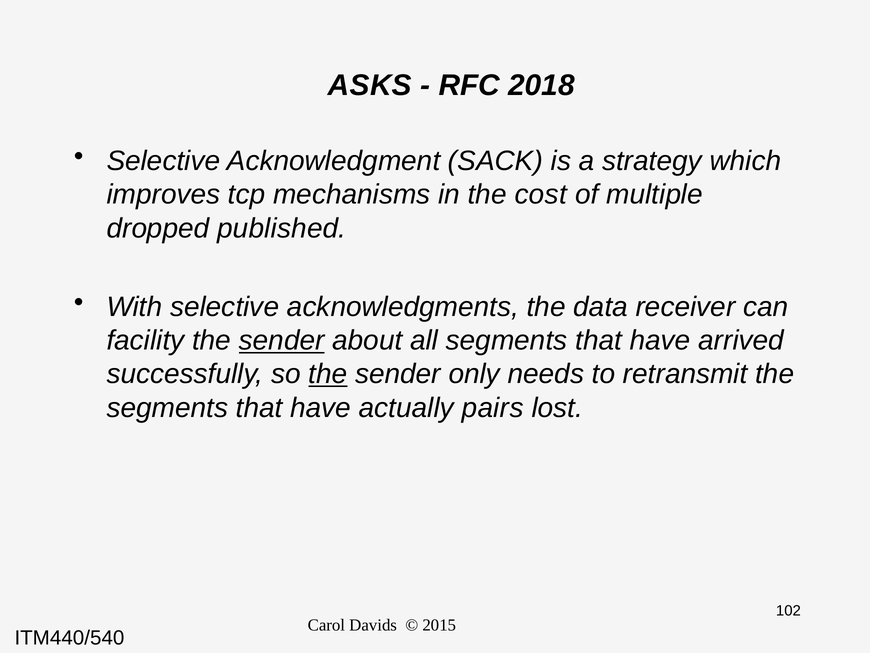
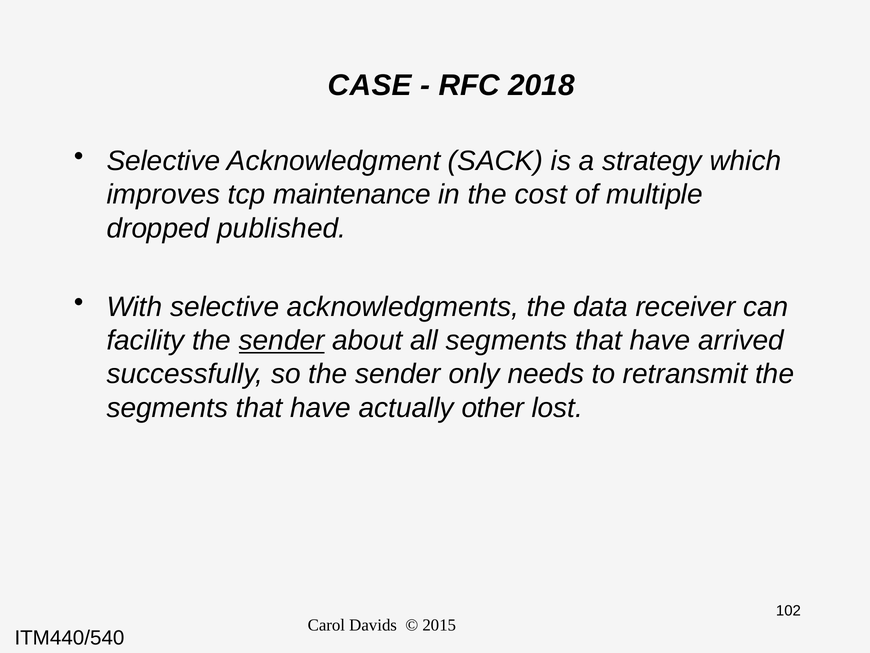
ASKS: ASKS -> CASE (370, 86)
mechanisms: mechanisms -> maintenance (352, 195)
the underline: present -> none (328, 374)
pairs: pairs -> other (493, 408)
